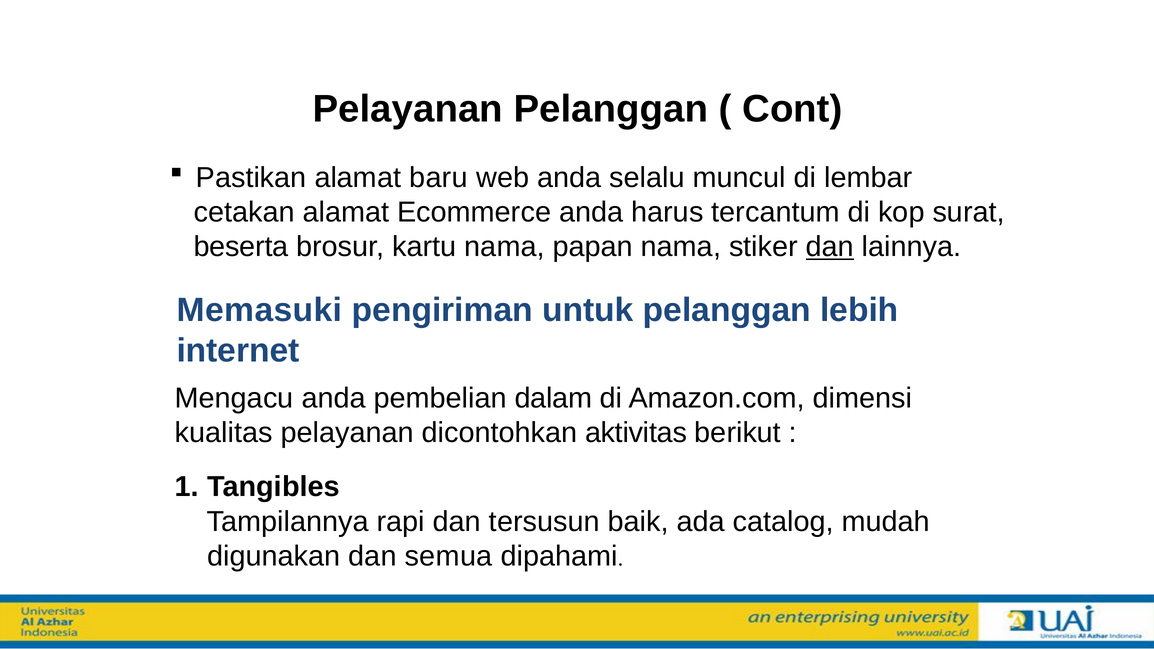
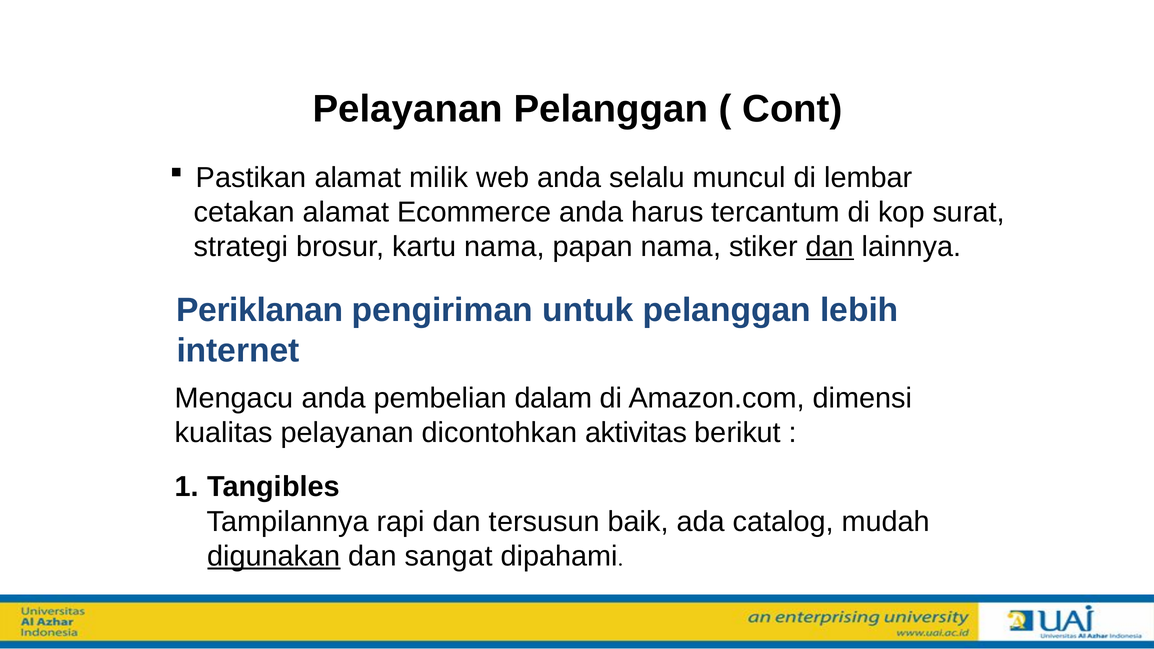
baru: baru -> milik (439, 178)
beserta: beserta -> strategi (241, 247)
Memasuki: Memasuki -> Periklanan (260, 310)
digunakan underline: none -> present (274, 556)
semua: semua -> sangat (449, 556)
